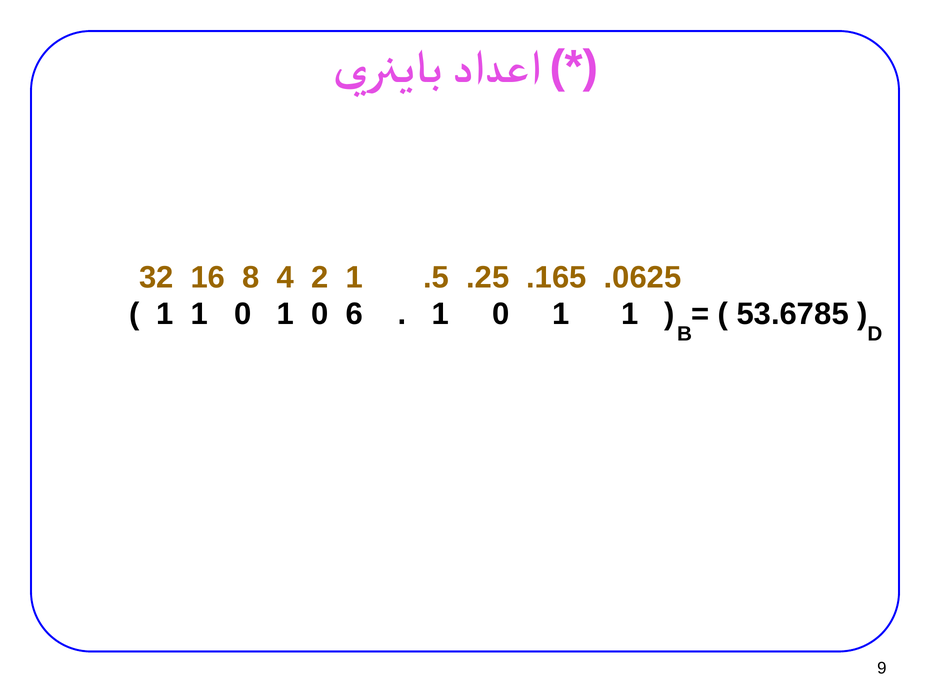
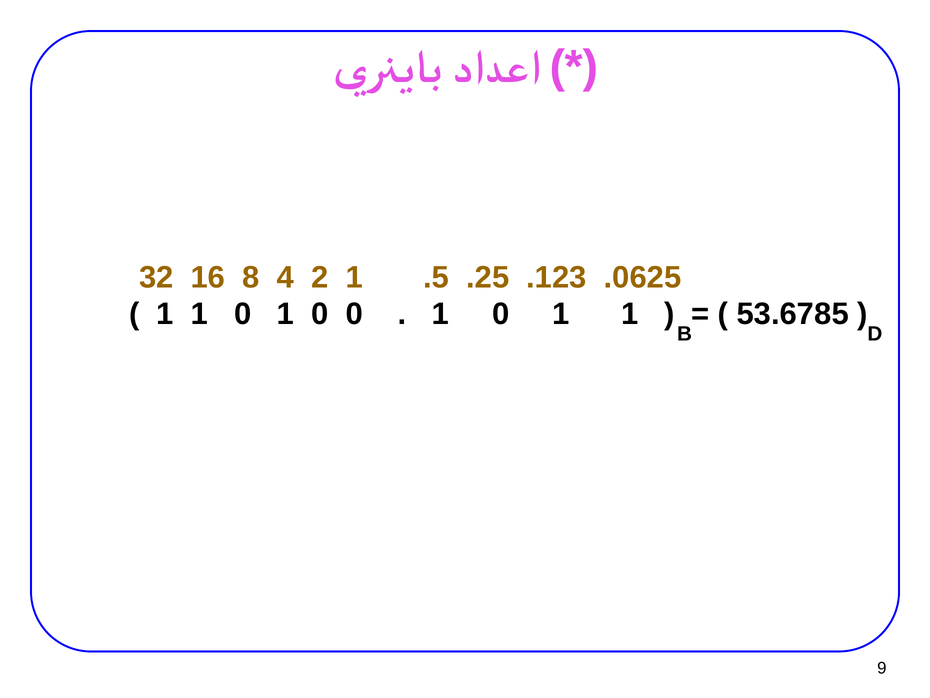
.165: .165 -> .123 (557, 277)
0 6: 6 -> 0 (354, 314)
